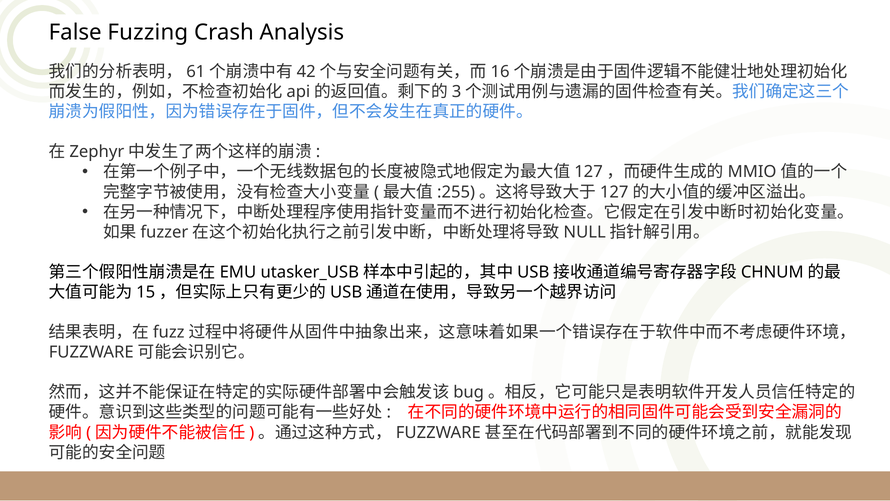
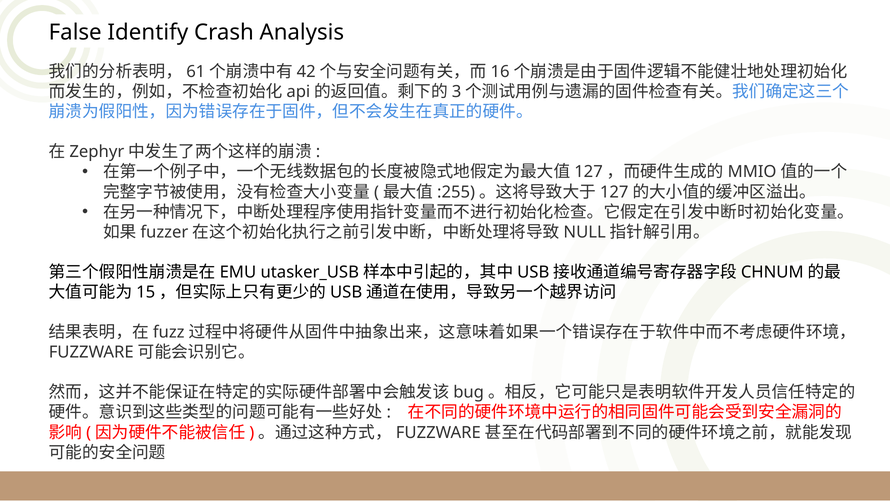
Fuzzing: Fuzzing -> Identify (148, 33)
